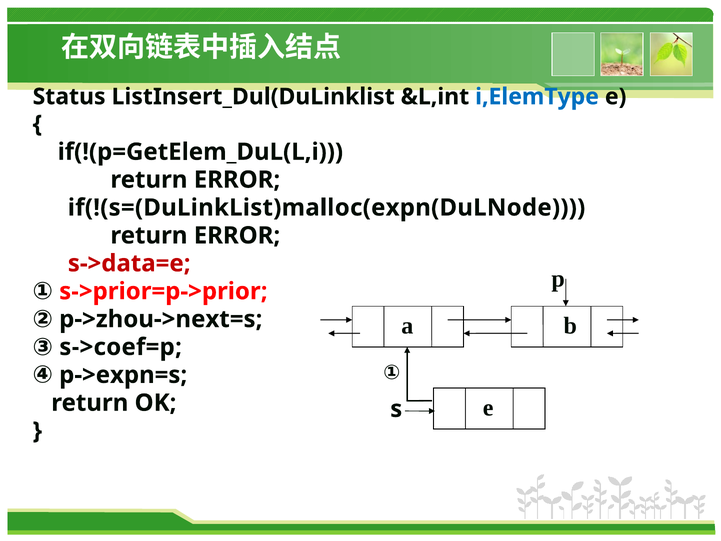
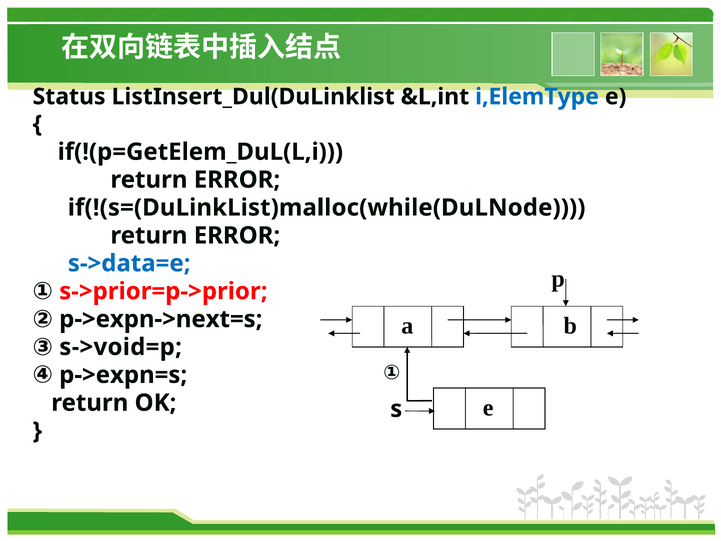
if(!(s=(DuLinkList)malloc(expn(DuLNode: if(!(s=(DuLinkList)malloc(expn(DuLNode -> if(!(s=(DuLinkList)malloc(while(DuLNode (327, 208)
s->data=e colour: red -> blue (129, 263)
p->zhou->next=s: p->zhou->next=s -> p->expn->next=s (161, 319)
s->coef=p: s->coef=p -> s->void=p (121, 347)
